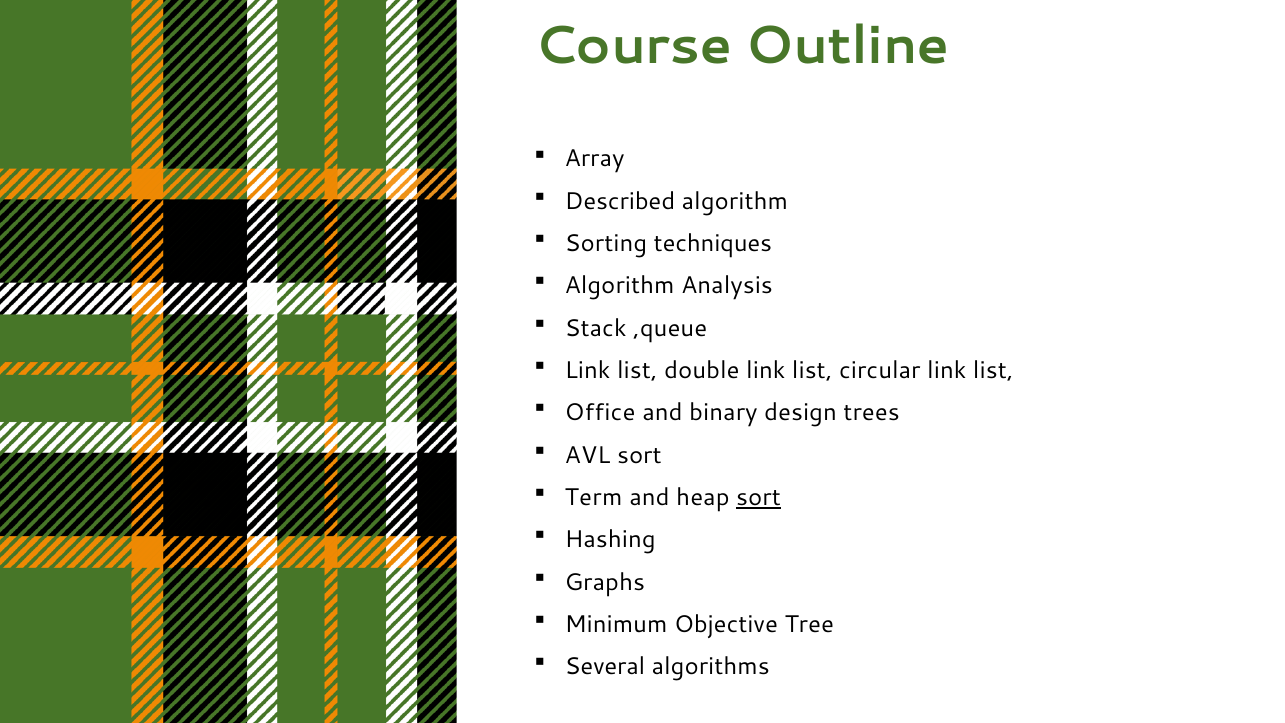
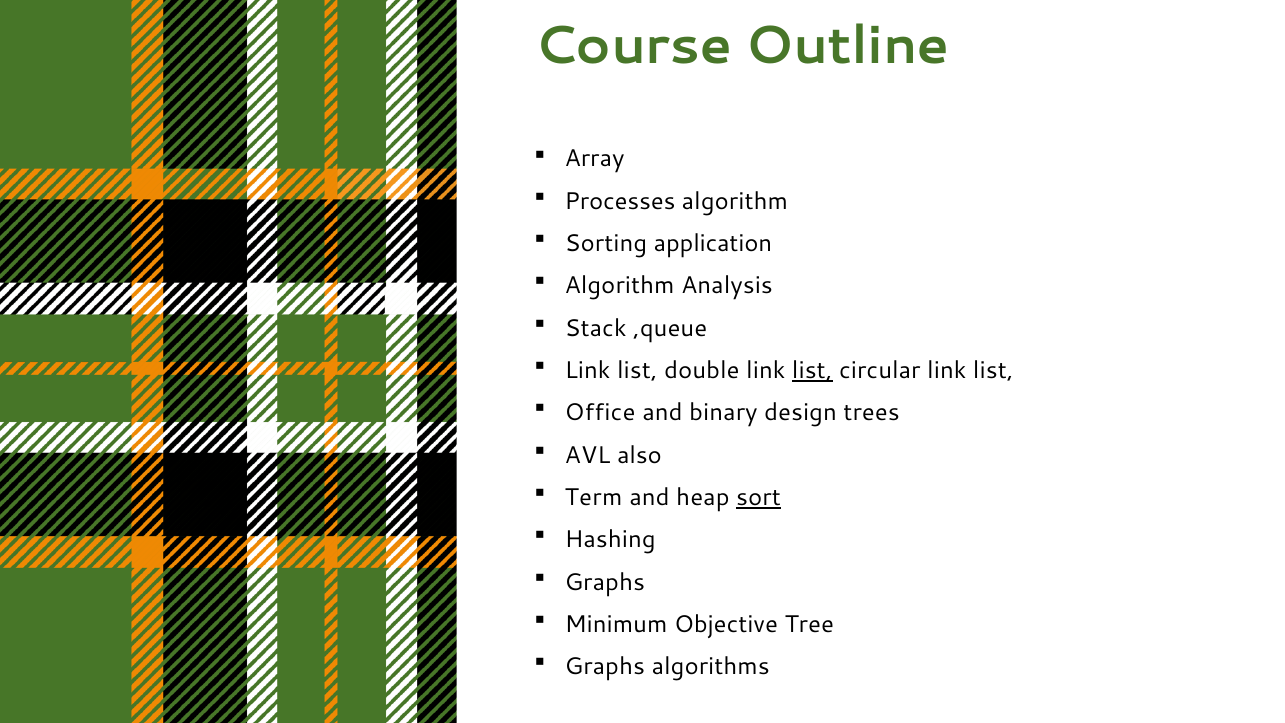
Described: Described -> Processes (620, 201)
techniques: techniques -> application (713, 244)
list underline: none -> present (812, 371)
AVL sort: sort -> also (639, 455)
Several: Several -> Graphs (605, 667)
